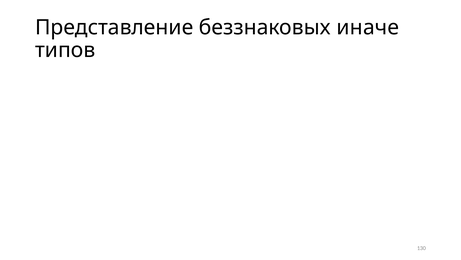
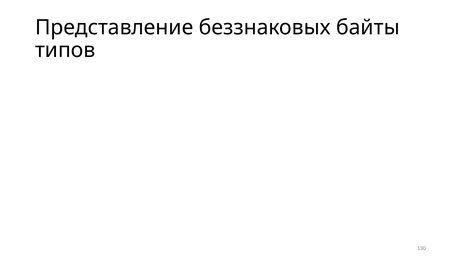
иначе: иначе -> байты (368, 27)
